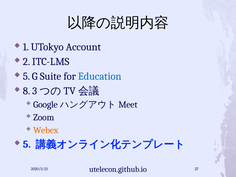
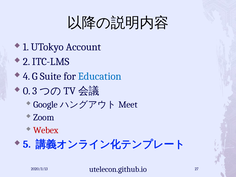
5: 5 -> 4 (27, 76)
8: 8 -> 0 (27, 91)
Webex colour: orange -> red (46, 130)
